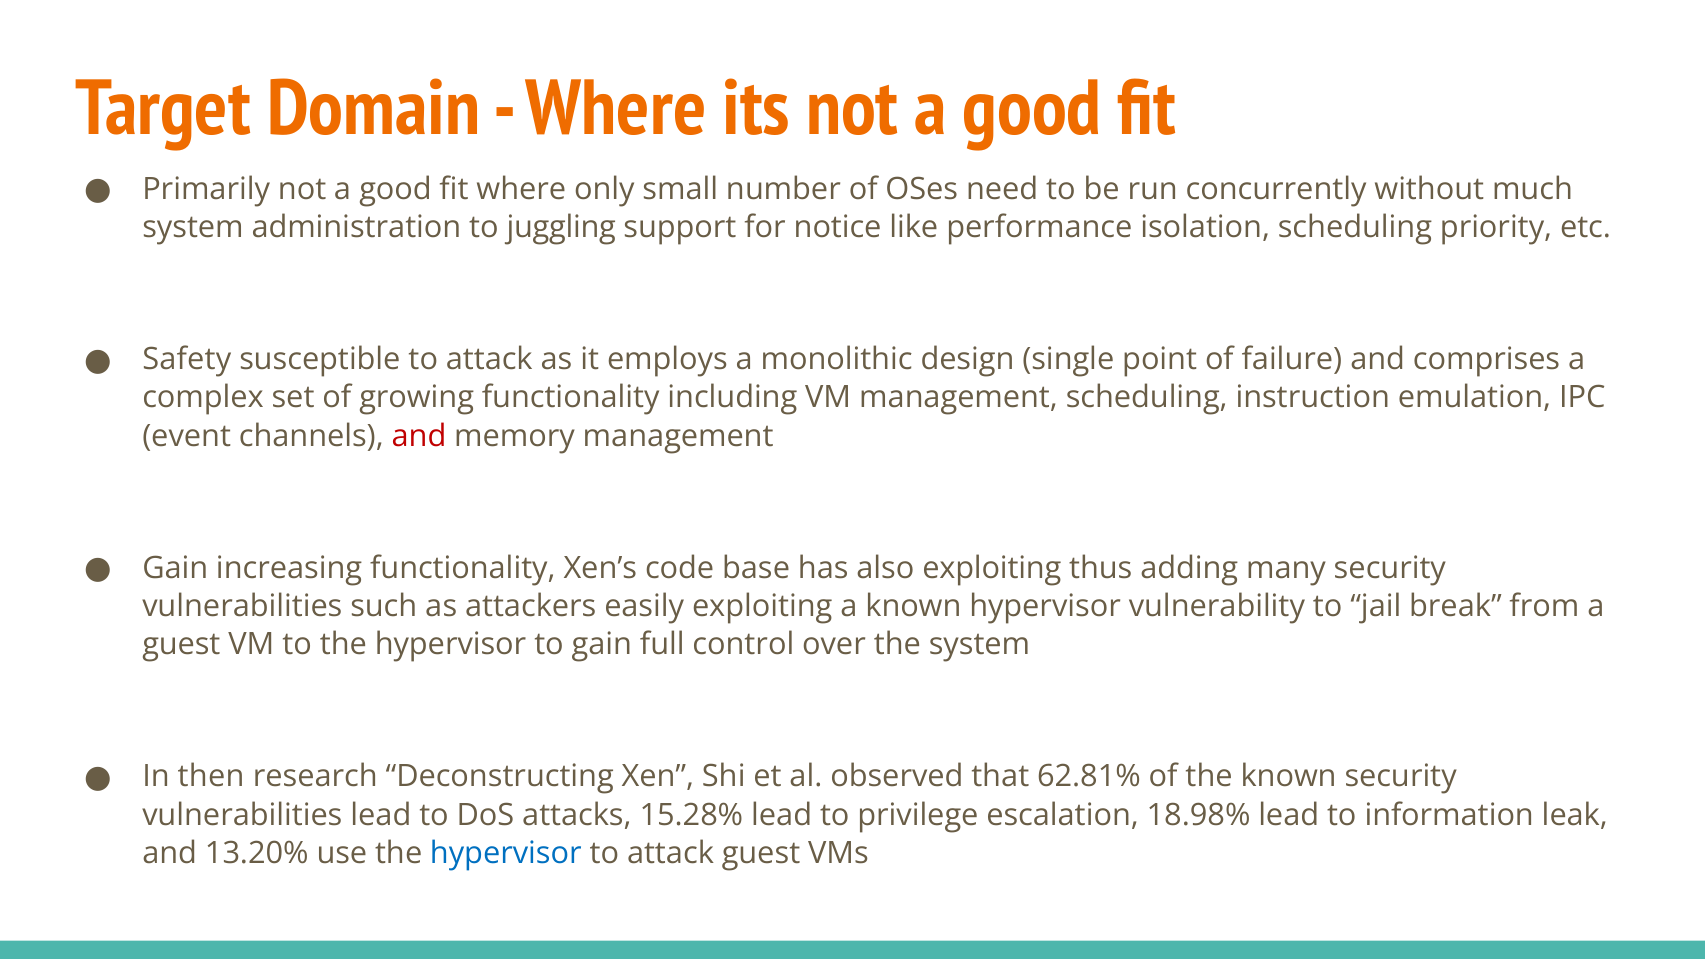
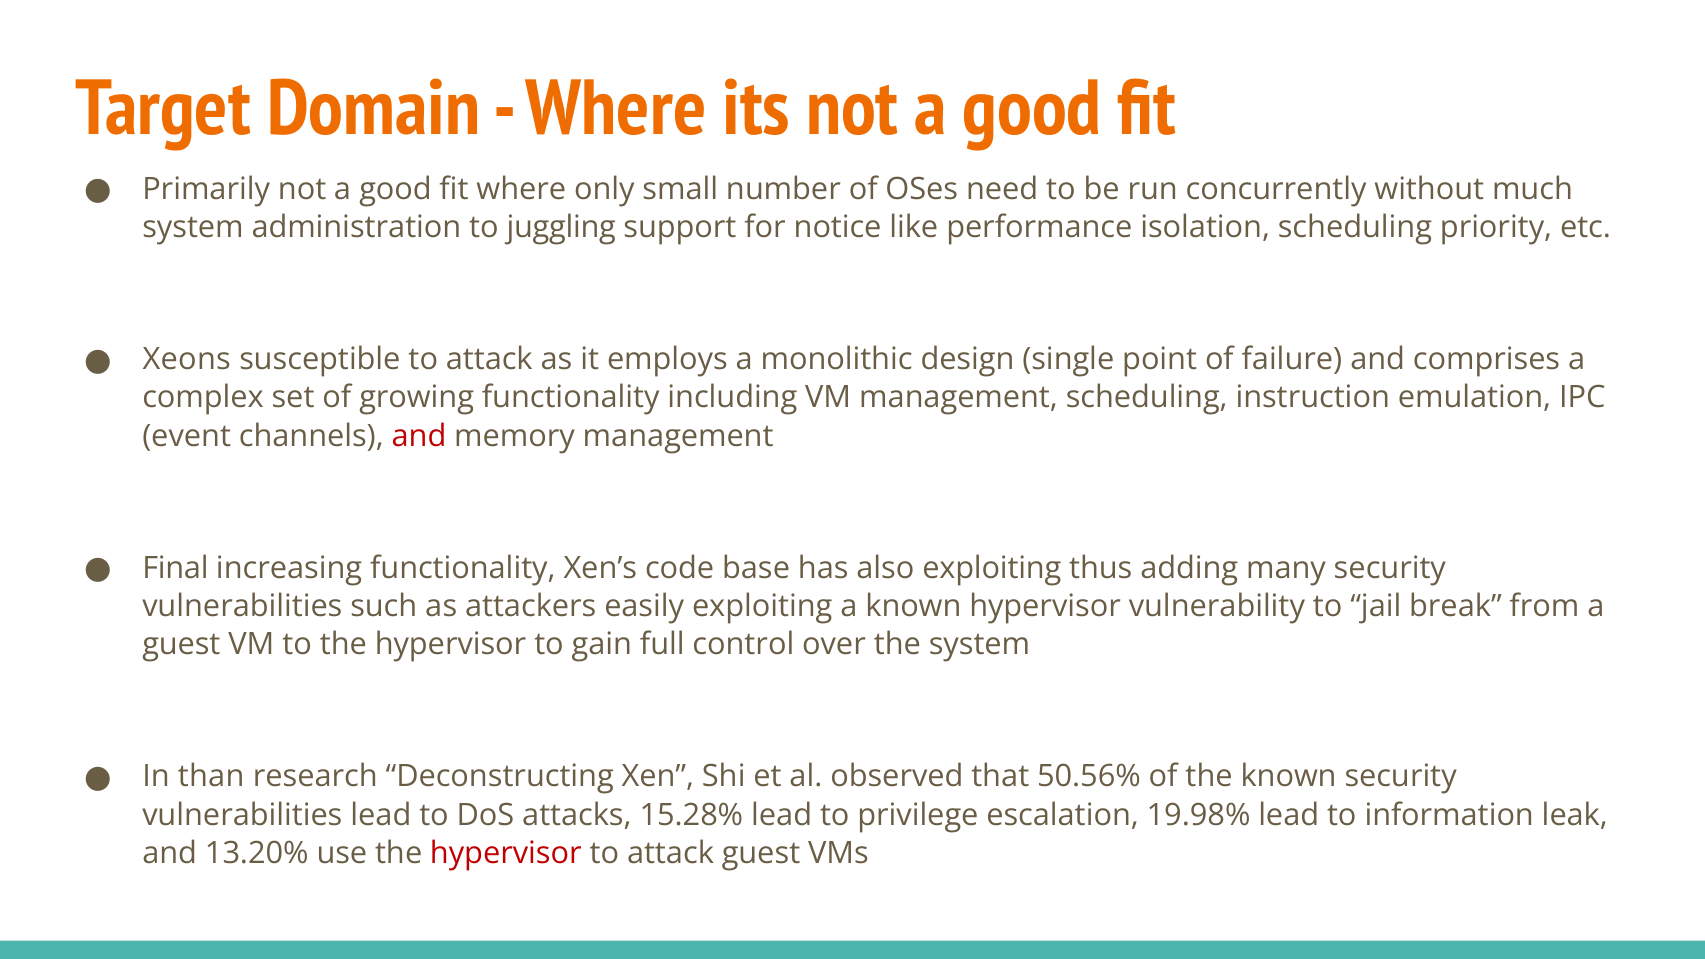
Safety: Safety -> Xeons (187, 359)
Gain: Gain -> Final (175, 568)
then: then -> than (211, 777)
62.81%: 62.81% -> 50.56% (1089, 777)
18.98%: 18.98% -> 19.98% (1199, 815)
hypervisor colour: blue -> red (506, 853)
